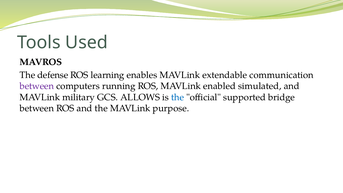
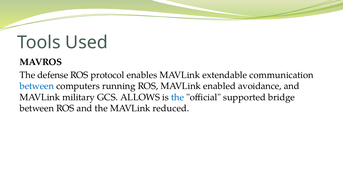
learning: learning -> protocol (108, 75)
between colour: purple -> blue (37, 86)
simulated: simulated -> avoidance (260, 86)
purpose: purpose -> reduced (171, 108)
